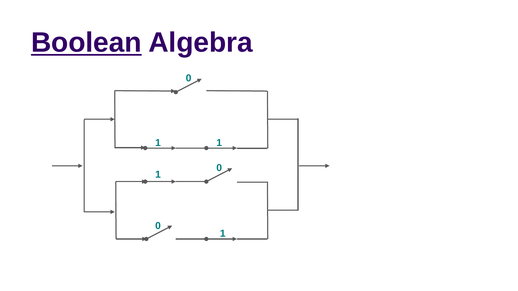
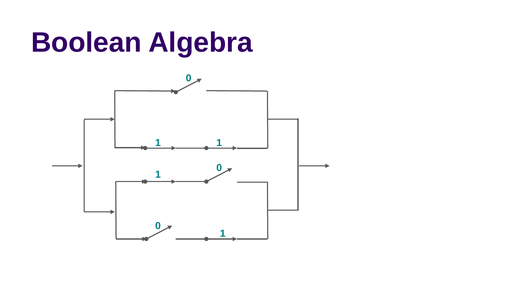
Boolean underline: present -> none (86, 43)
